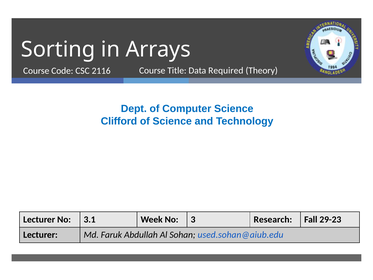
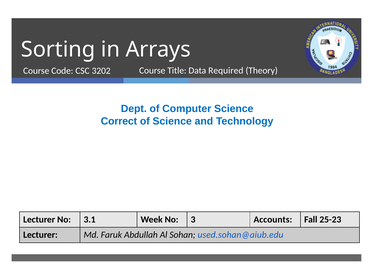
2116: 2116 -> 3202 (101, 71)
Clifford: Clifford -> Correct (119, 121)
Research: Research -> Accounts (273, 219)
29-23: 29-23 -> 25-23 (330, 219)
